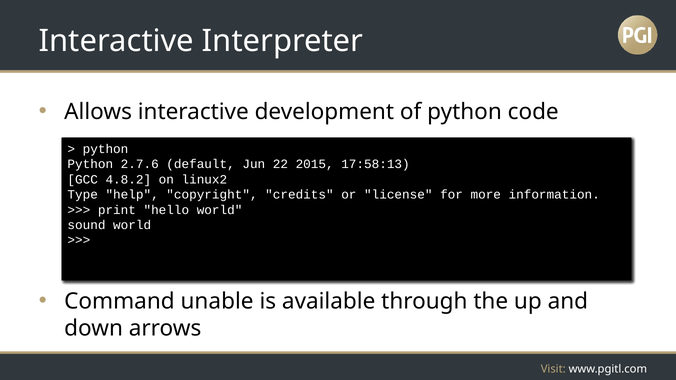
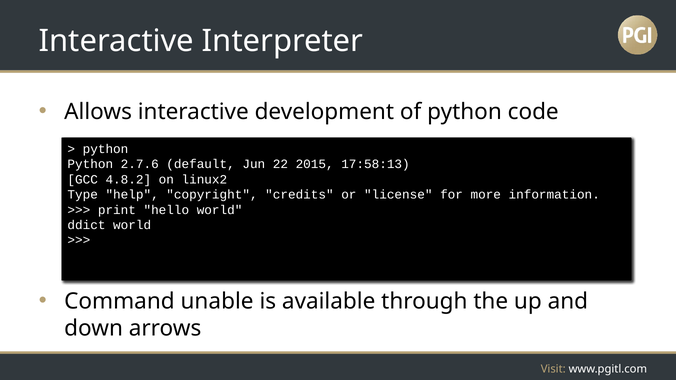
sound: sound -> ddict (86, 225)
